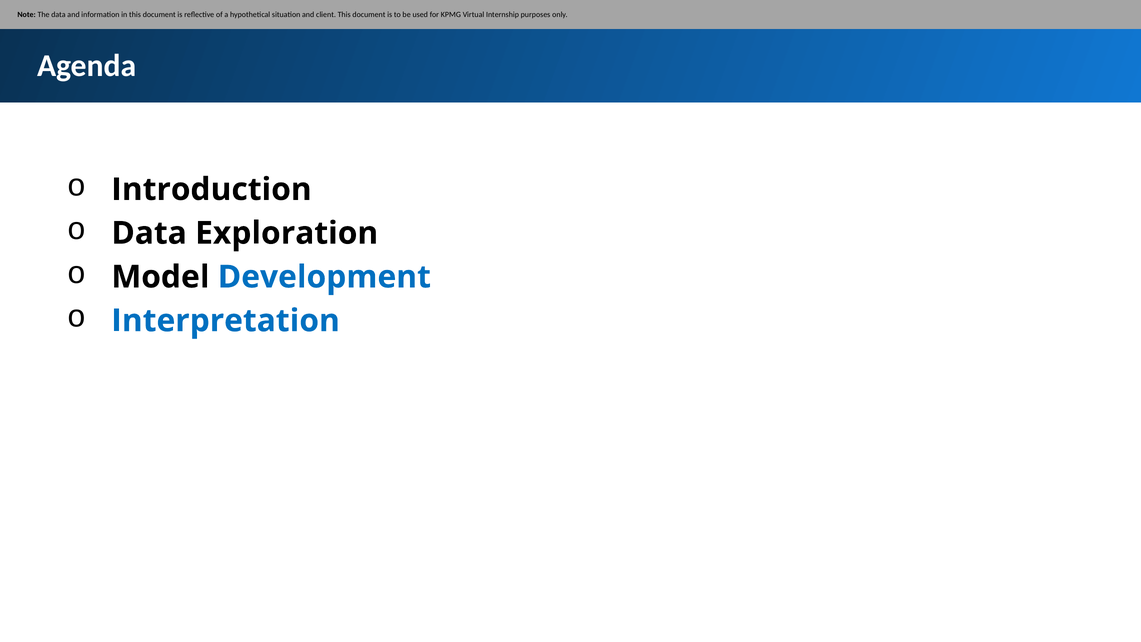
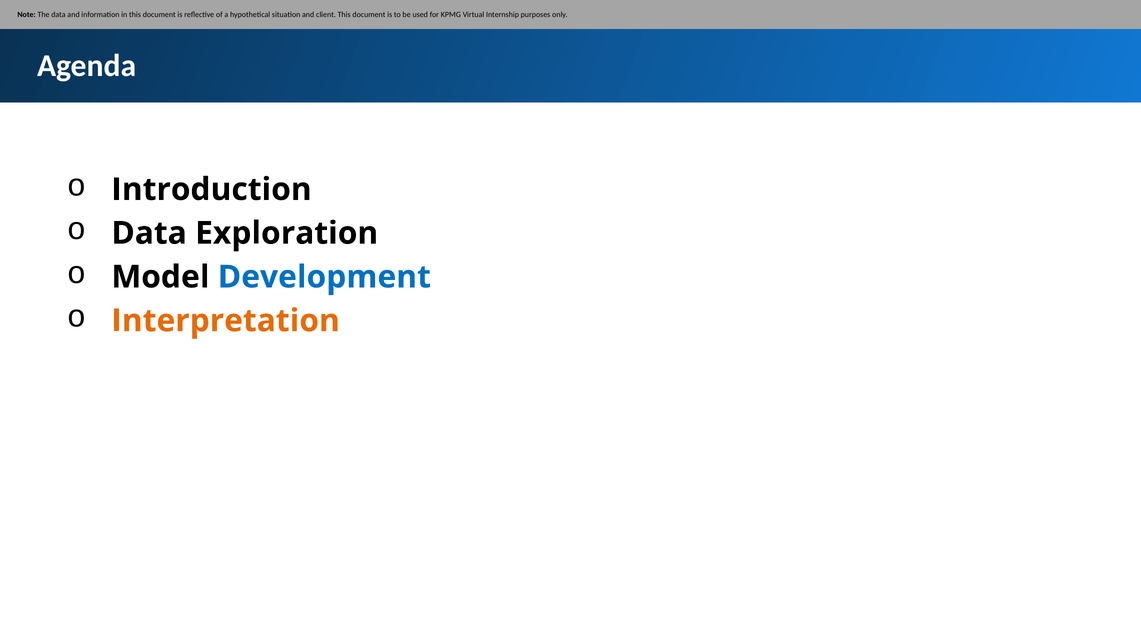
Interpretation colour: blue -> orange (226, 321)
